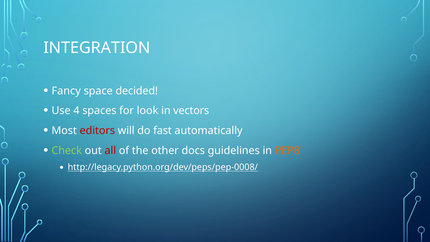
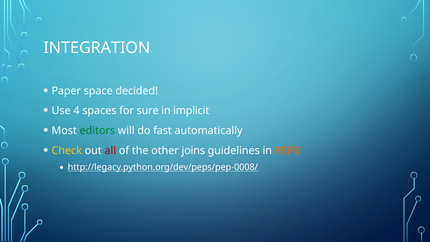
Fancy: Fancy -> Paper (66, 91)
look: look -> sure (148, 111)
vectors: vectors -> implicit (191, 111)
editors colour: red -> green (97, 131)
Check colour: light green -> yellow (67, 151)
docs: docs -> joins (193, 151)
